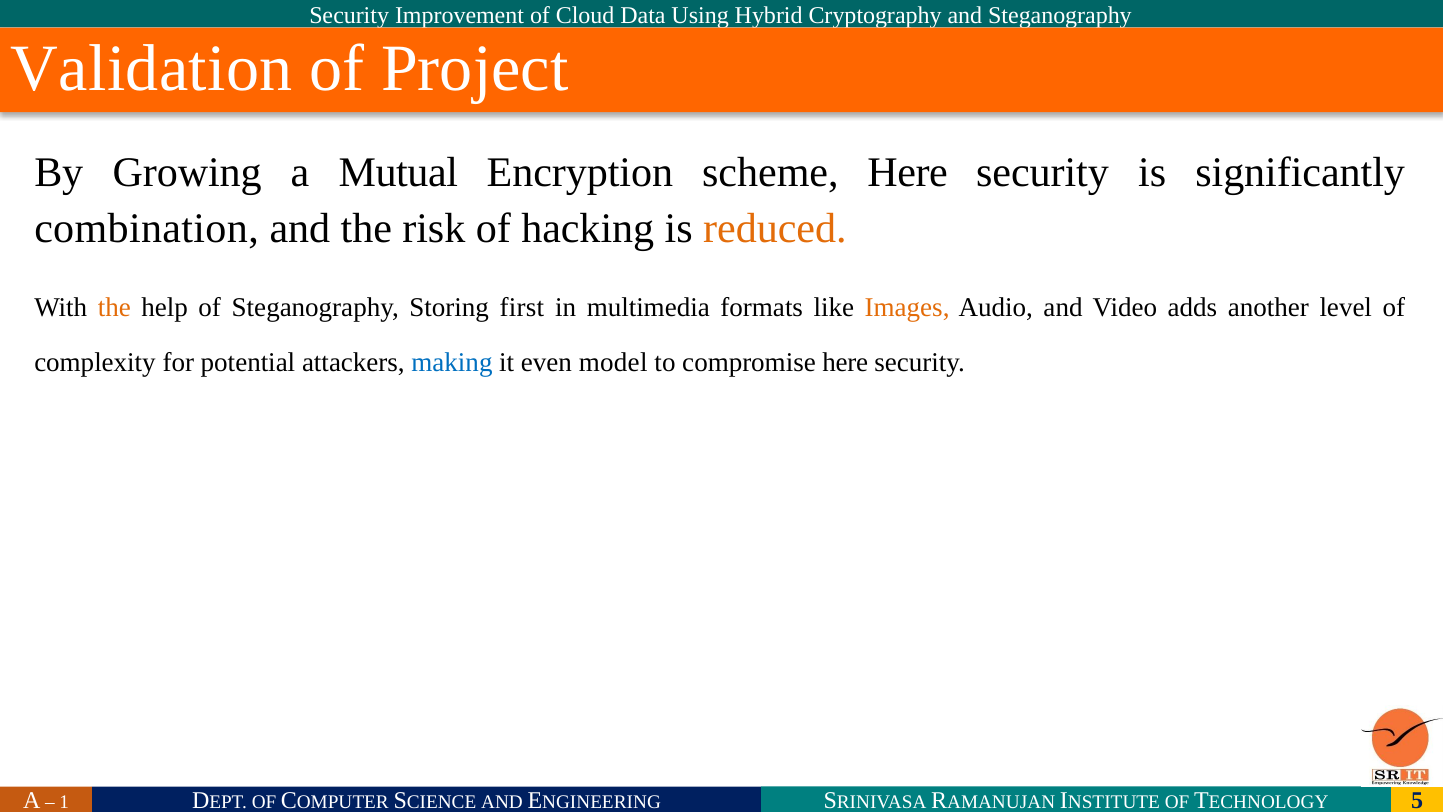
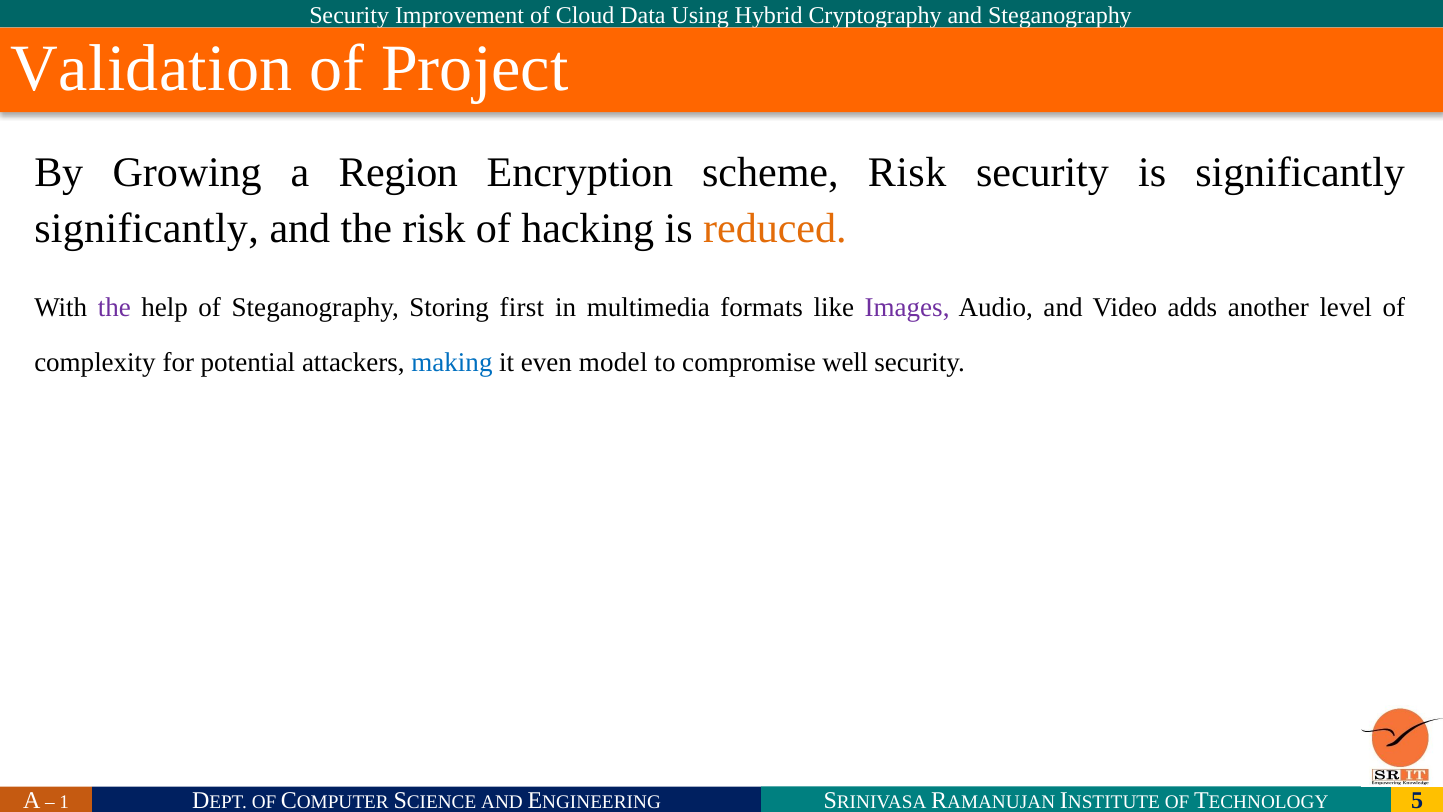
Mutual: Mutual -> Region (398, 173)
scheme Here: Here -> Risk (907, 173)
combination: combination -> significantly (147, 228)
the colour: orange -> purple (114, 307)
Images colour: orange -> purple (907, 307)
compromise here: here -> well (845, 363)
